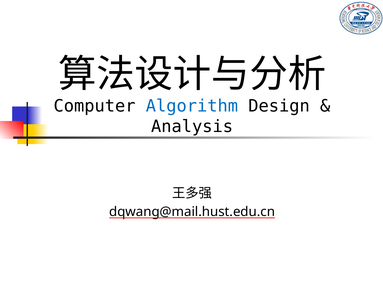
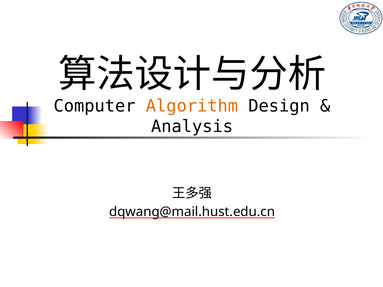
Algorithm colour: blue -> orange (192, 106)
